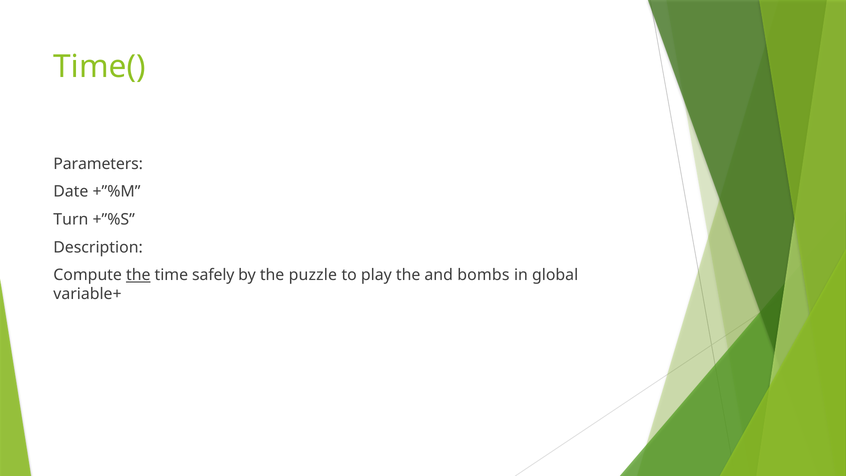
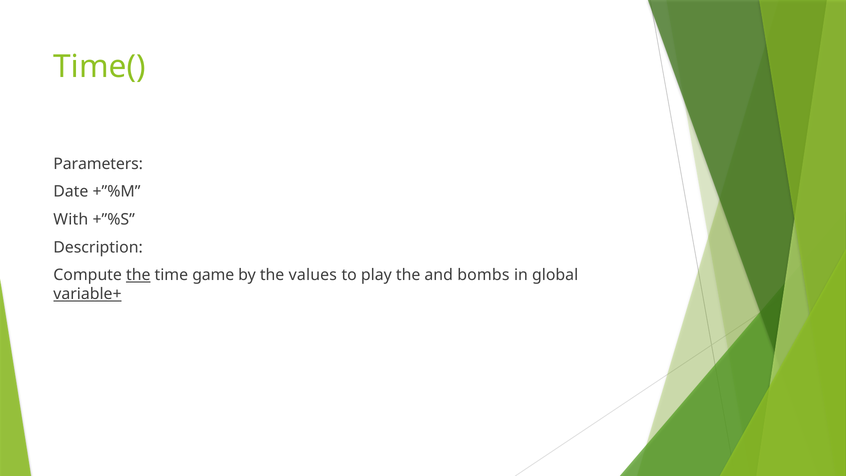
Turn: Turn -> With (71, 219)
safely: safely -> game (213, 275)
puzzle: puzzle -> values (313, 275)
variable+ underline: none -> present (87, 294)
